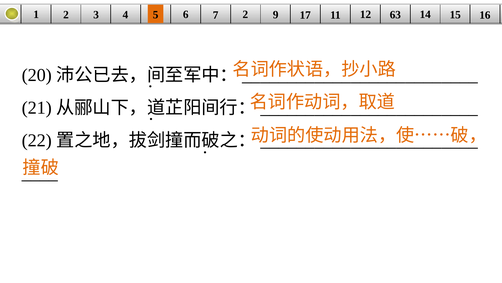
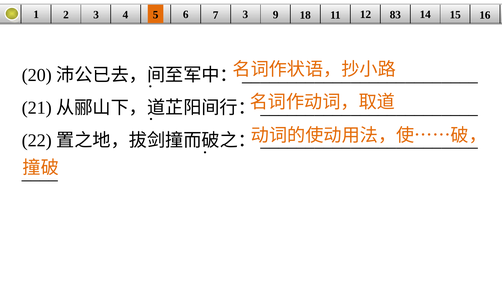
7 2: 2 -> 3 (245, 15)
17: 17 -> 18 (305, 15)
63: 63 -> 83 (395, 15)
